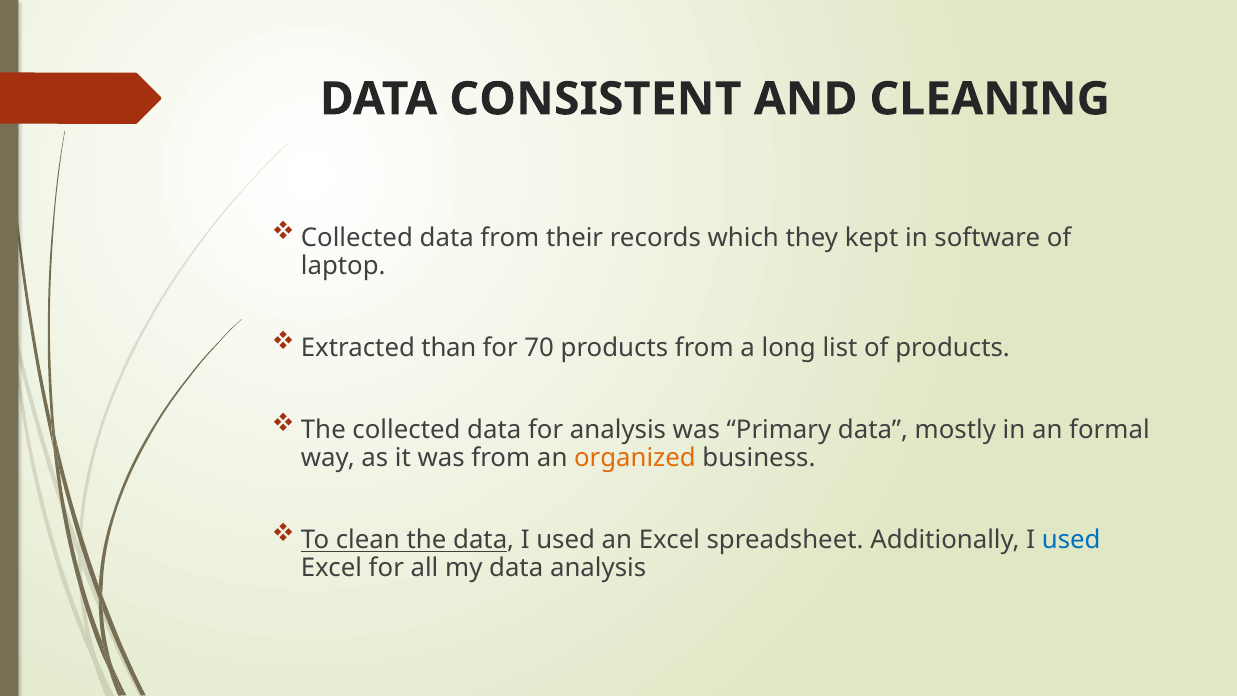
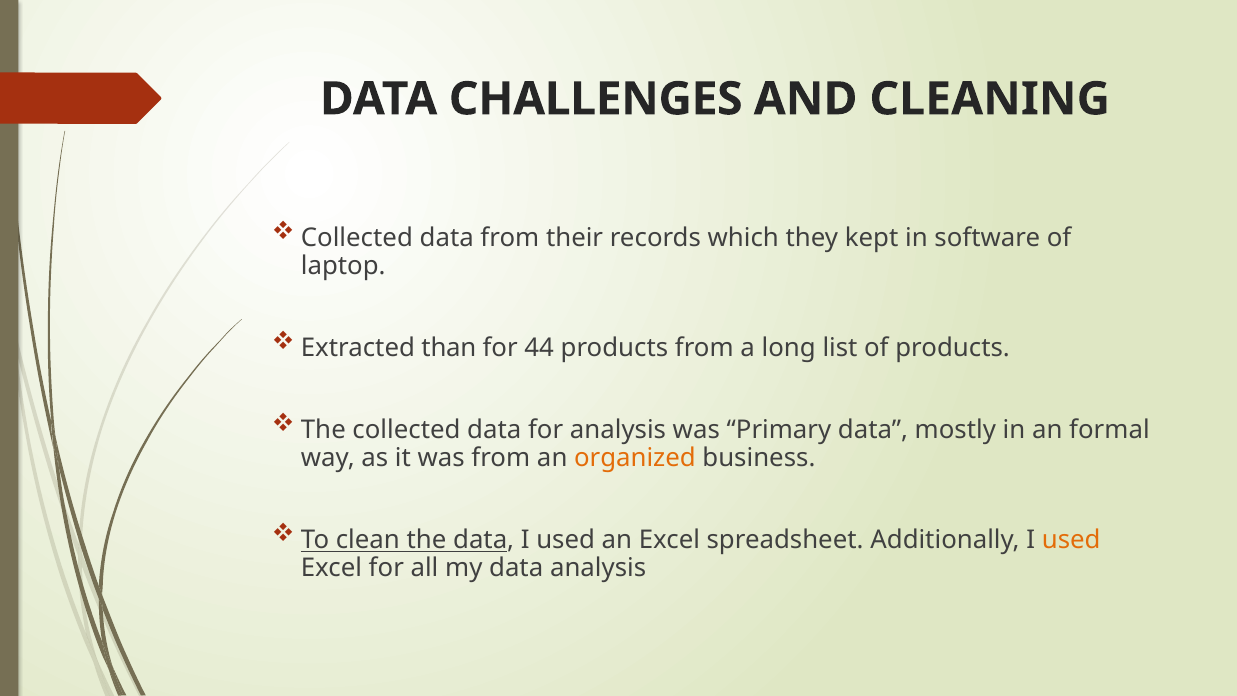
CONSISTENT: CONSISTENT -> CHALLENGES (596, 99)
70: 70 -> 44 (539, 348)
used colour: blue -> orange (1071, 540)
